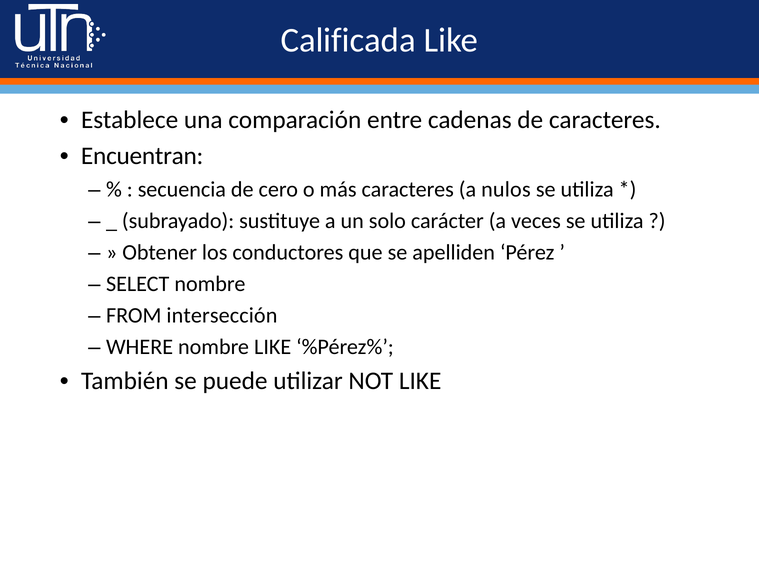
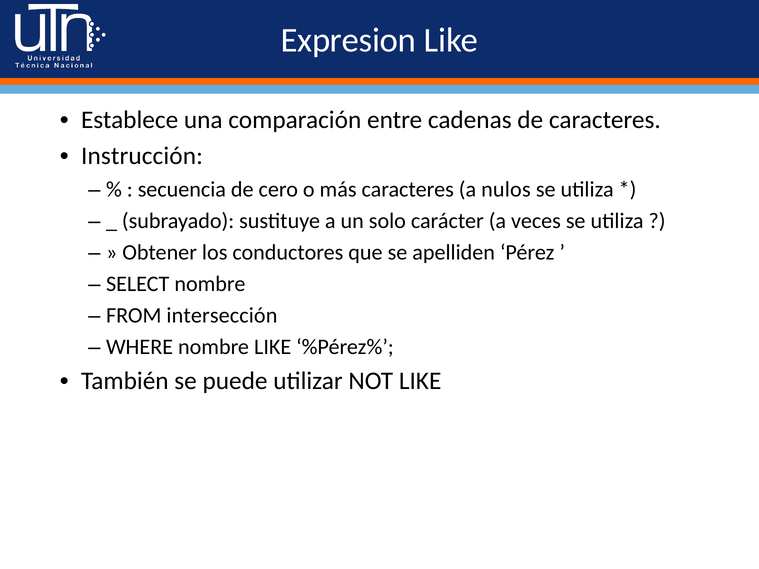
Calificada: Calificada -> Expresion (348, 40)
Encuentran: Encuentran -> Instrucción (142, 156)
